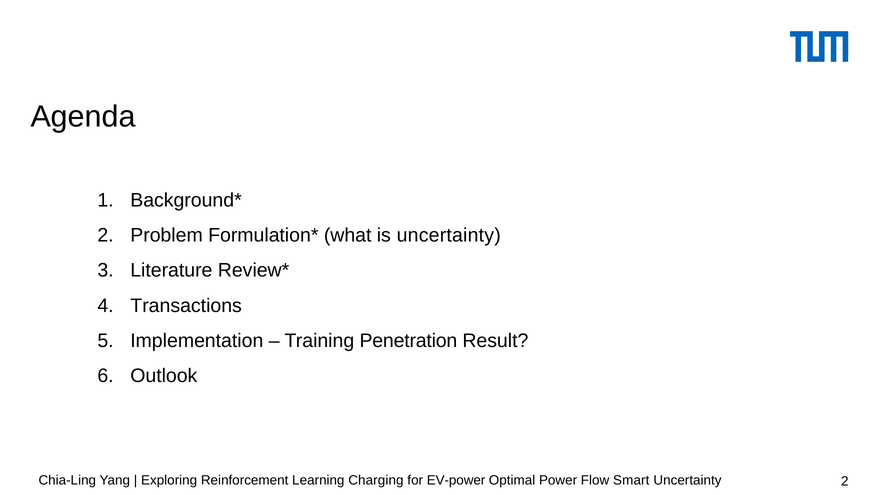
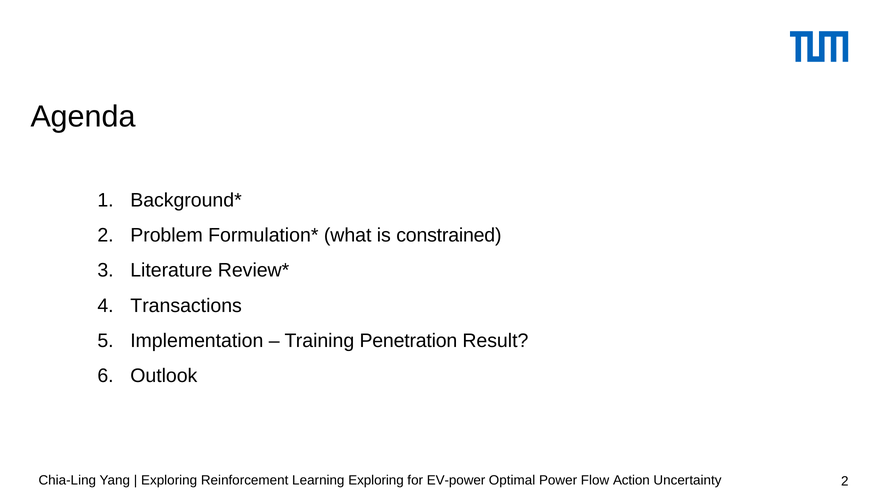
is uncertainty: uncertainty -> constrained (449, 235)
Learning Charging: Charging -> Exploring (376, 480)
Smart: Smart -> Action (631, 480)
